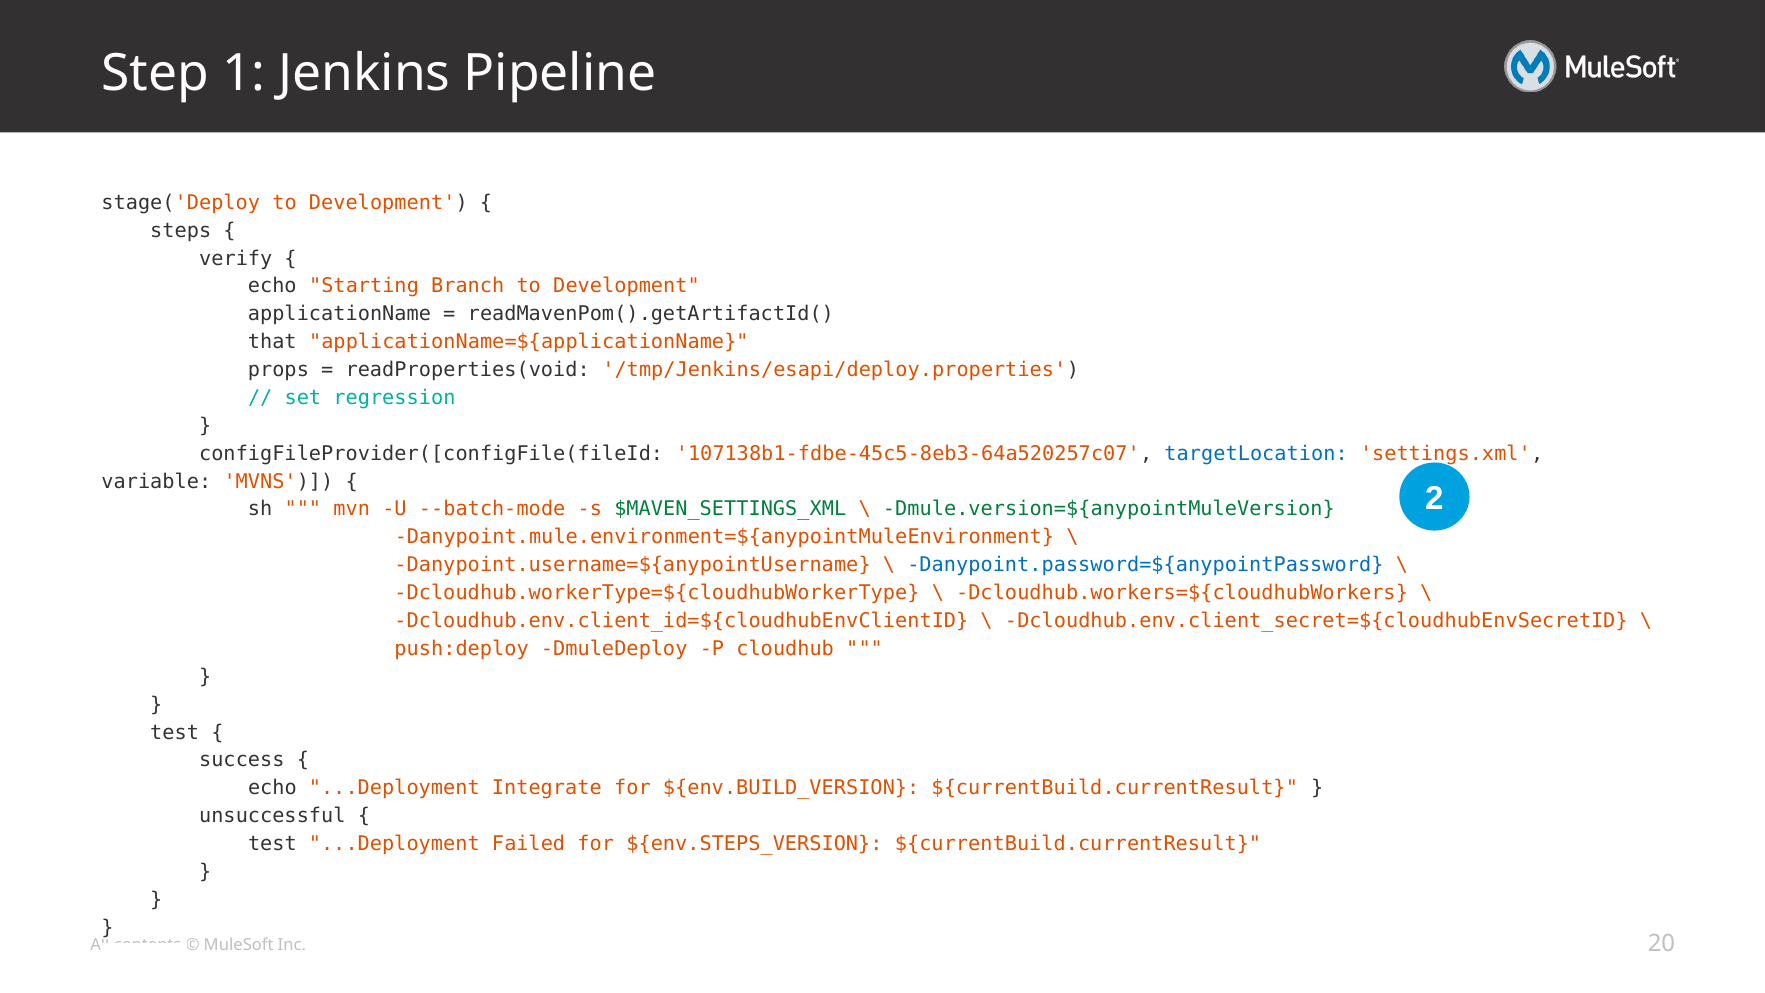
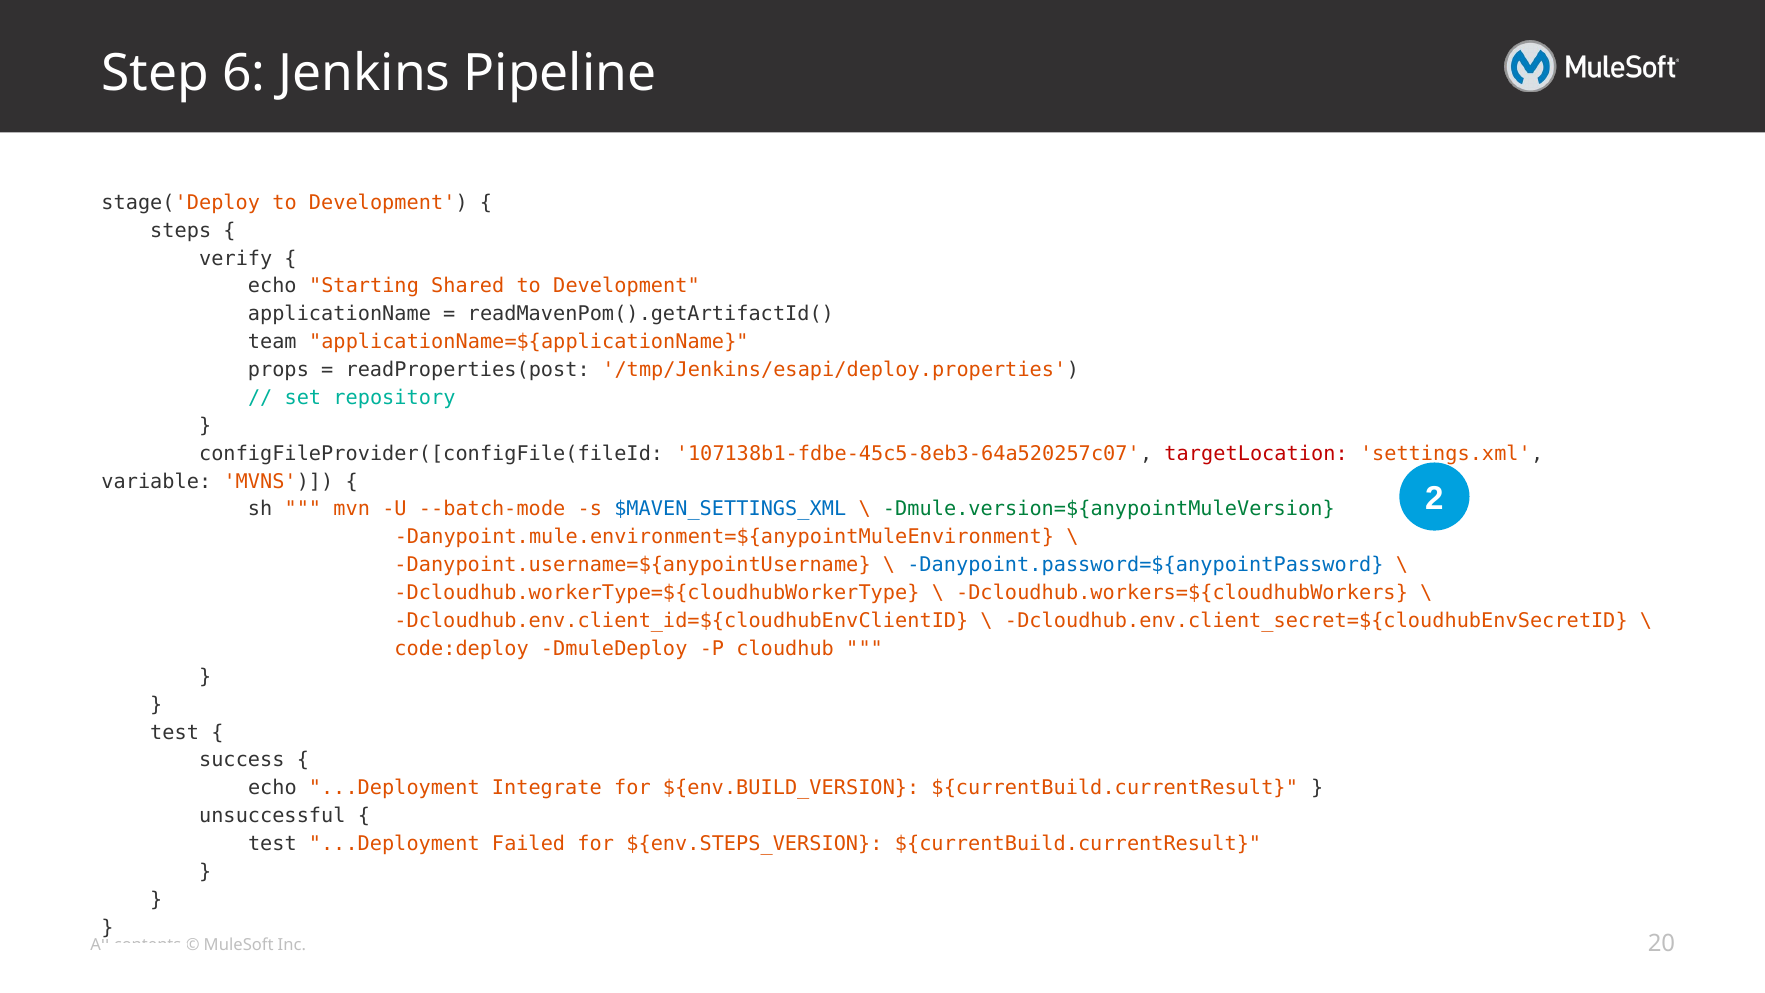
1: 1 -> 6 (244, 73)
Branch: Branch -> Shared (468, 286)
that: that -> team (272, 342)
readProperties(void: readProperties(void -> readProperties(post (468, 370)
regression: regression -> repository (394, 398)
targetLocation colour: blue -> red (1256, 454)
$MAVEN_SETTINGS_XML colour: green -> blue (730, 509)
push:deploy: push:deploy -> code:deploy (462, 649)
